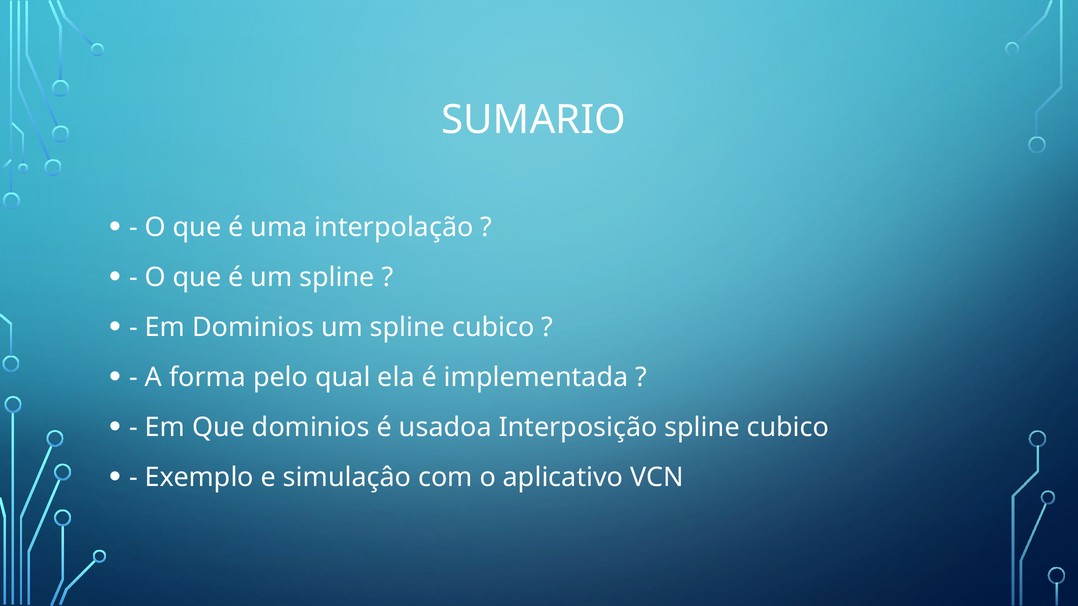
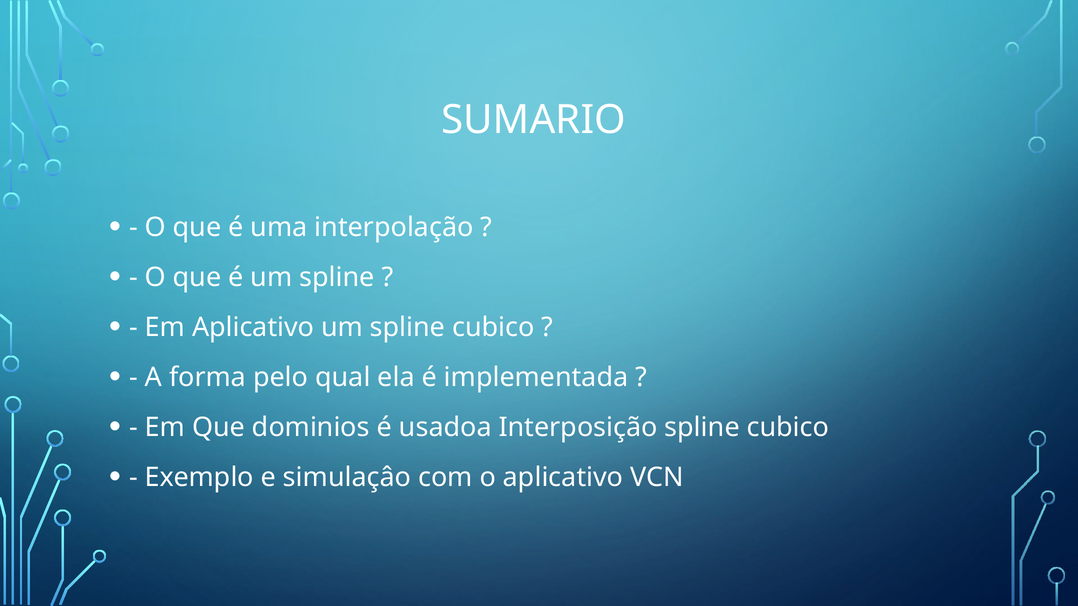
Em Dominios: Dominios -> Aplicativo (253, 328)
